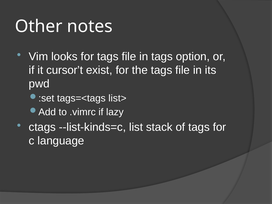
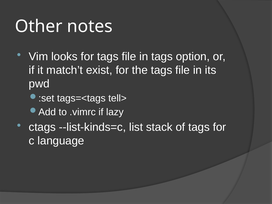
cursor’t: cursor’t -> match’t (65, 70)
list>: list> -> tell> (117, 98)
